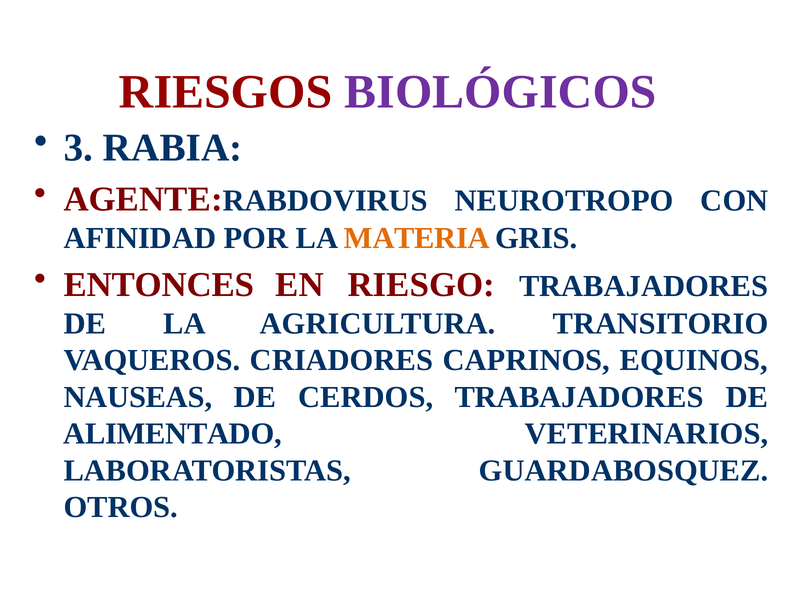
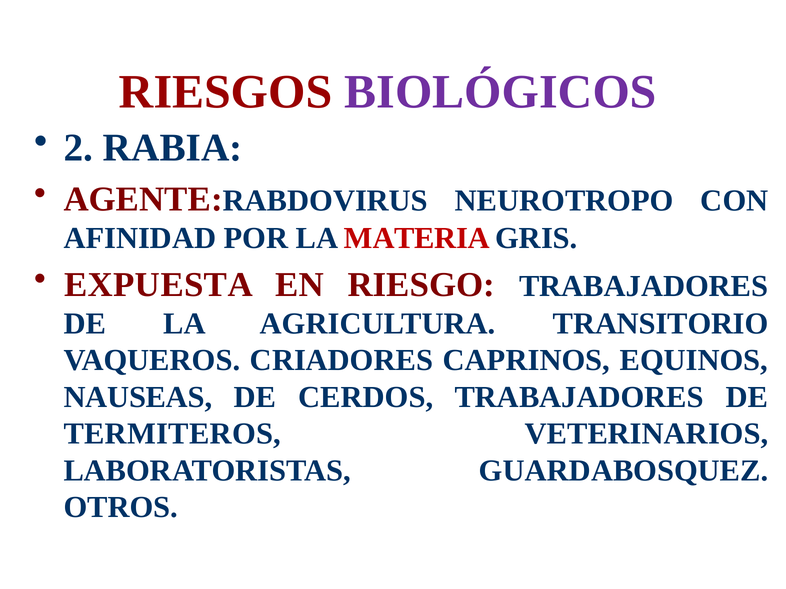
3: 3 -> 2 (78, 148)
MATERIA colour: orange -> red (417, 238)
ENTONCES: ENTONCES -> EXPUESTA (158, 285)
ALIMENTADO: ALIMENTADO -> TERMITEROS (172, 434)
